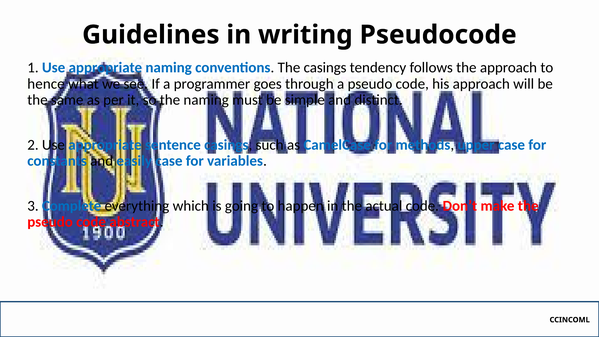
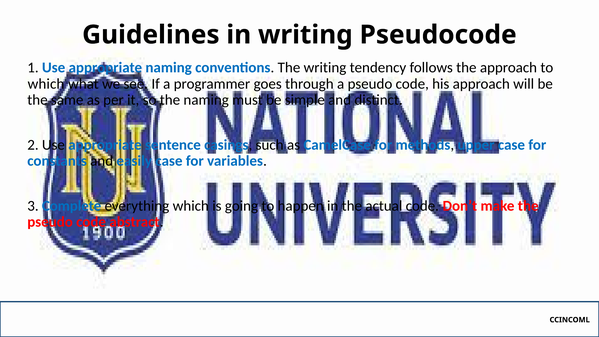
The casings: casings -> writing (325, 68)
hence: hence -> which (46, 84)
